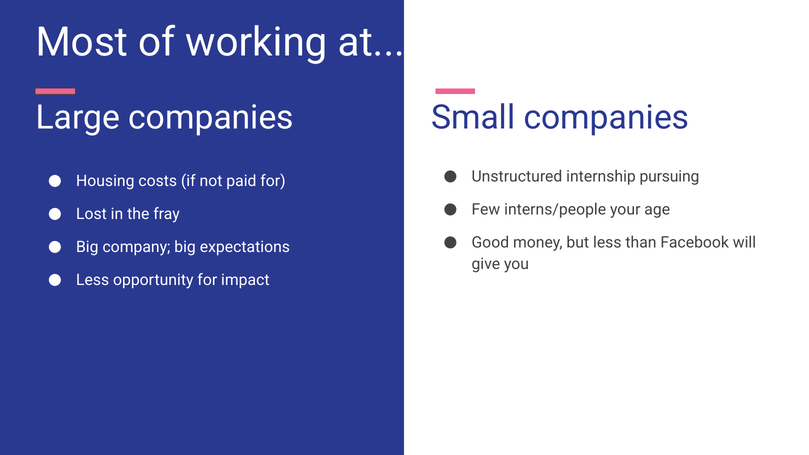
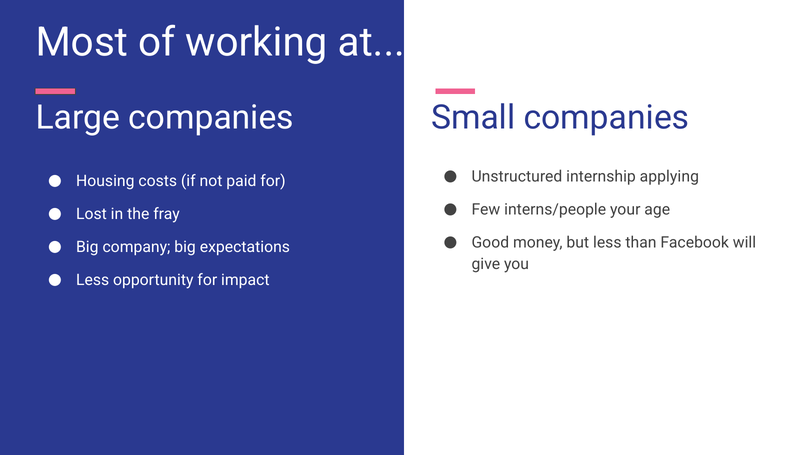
pursuing: pursuing -> applying (669, 177)
